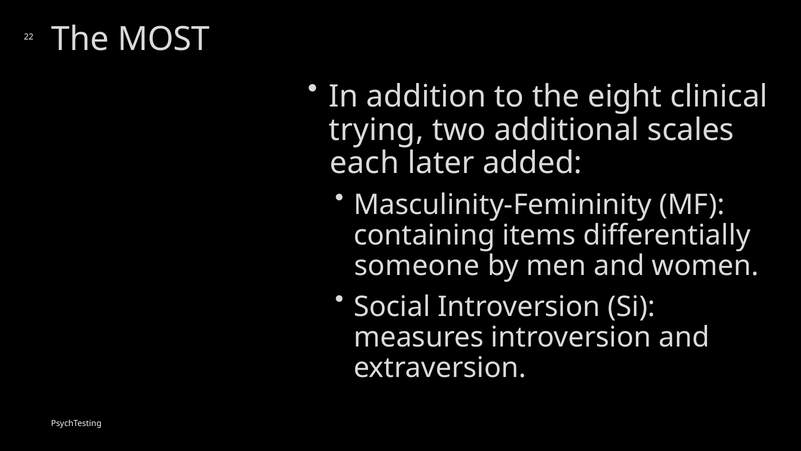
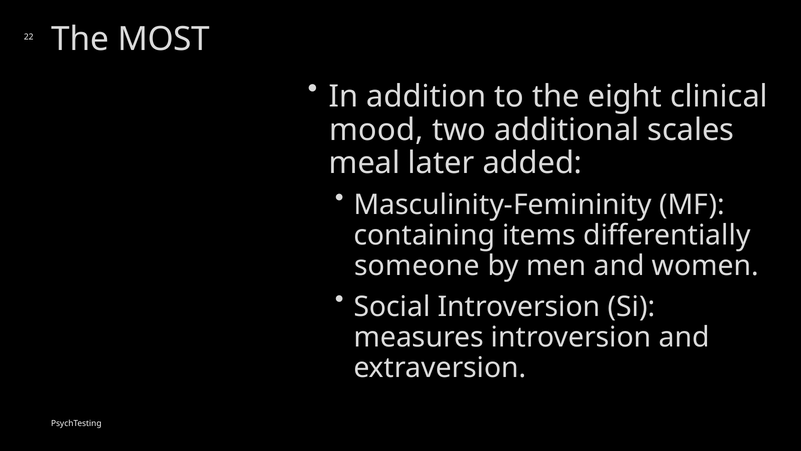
trying: trying -> mood (376, 130)
each: each -> meal (365, 163)
